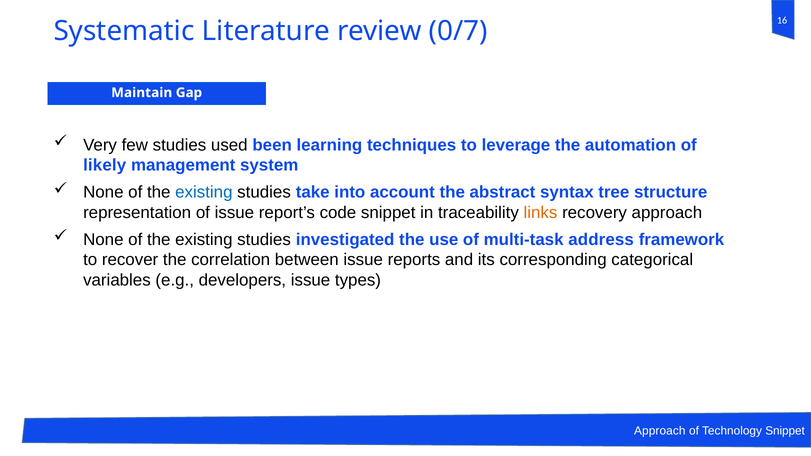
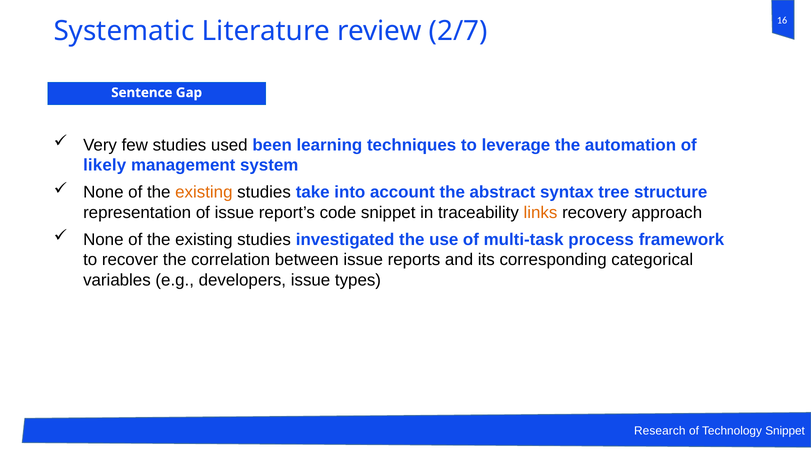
0/7: 0/7 -> 2/7 (458, 31)
Maintain: Maintain -> Sentence (142, 93)
existing colour: blue -> orange (204, 192)
address: address -> process (601, 240)
Approach: Approach -> Research (660, 431)
